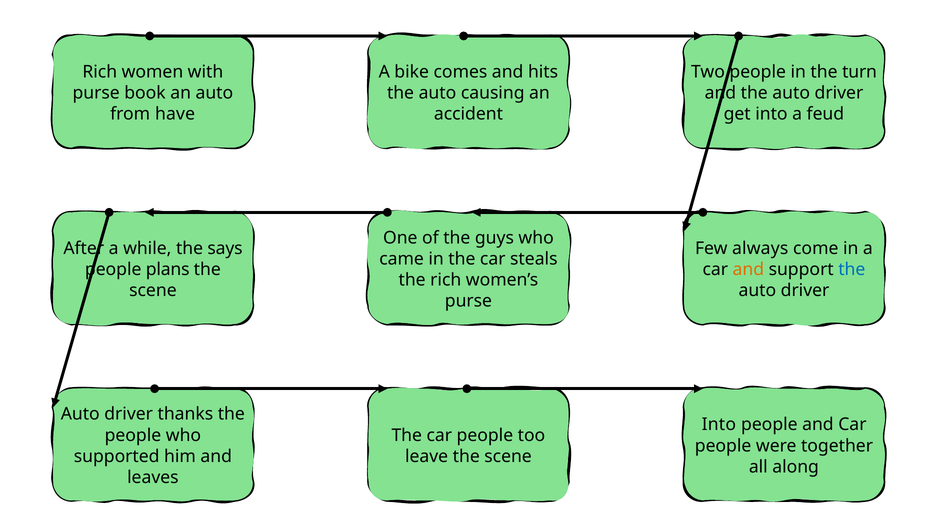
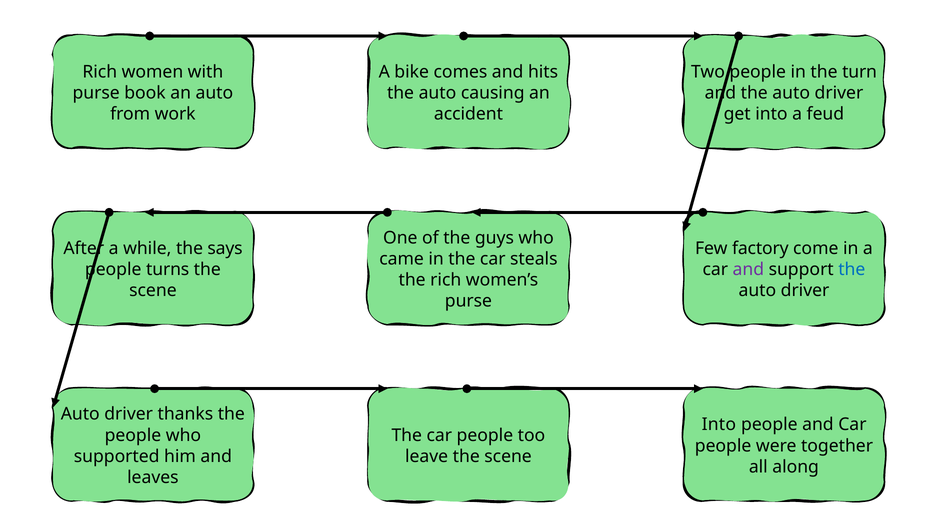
have: have -> work (175, 114)
always: always -> factory (760, 248)
plans: plans -> turns (168, 269)
and colour: orange -> purple (748, 269)
